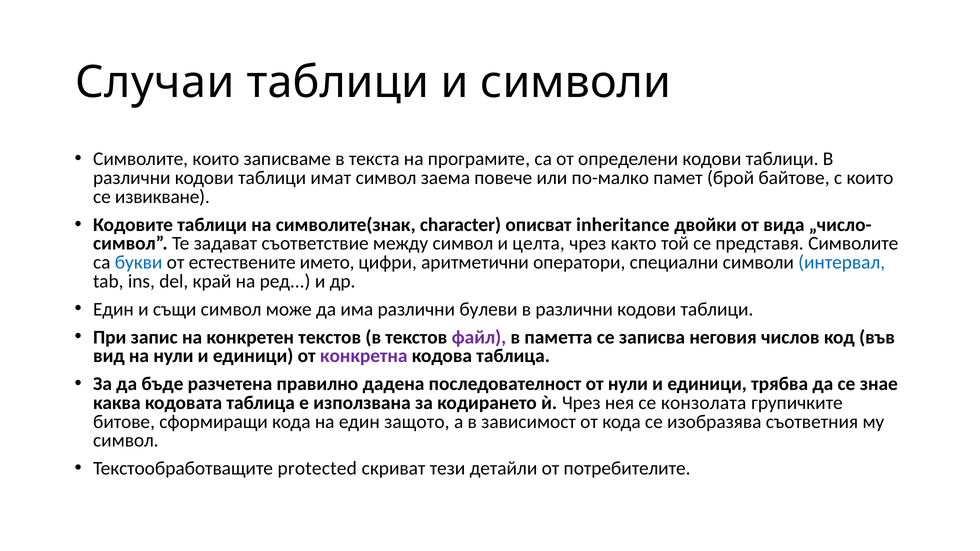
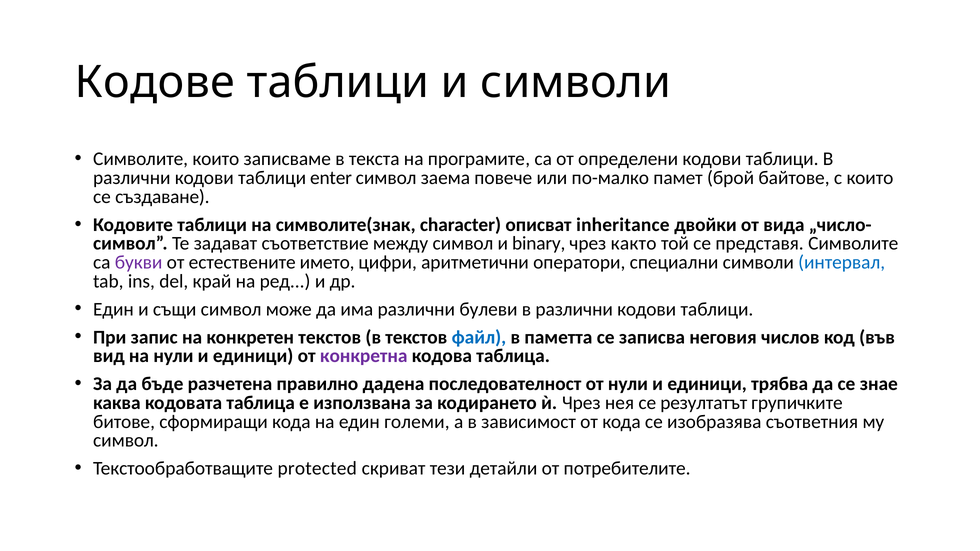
Случаи: Случаи -> Кодове (155, 82)
имат: имат -> enter (331, 178)
извикване: извикване -> създаване (162, 197)
целта: целта -> binary (539, 244)
букви colour: blue -> purple (139, 262)
файл colour: purple -> blue (479, 337)
конзолата: конзолата -> резултатът (704, 403)
защото: защото -> големи (417, 422)
